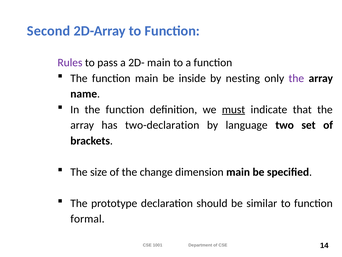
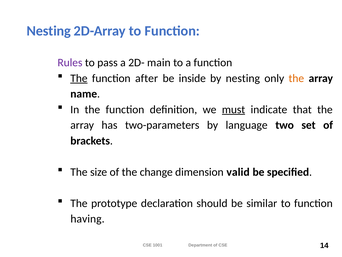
Second: Second -> Nesting (49, 31)
The underline: none -> present (79, 78)
function main: main -> after (147, 78)
the colour: purple -> orange (296, 78)
two-declaration: two-declaration -> two-parameters (162, 125)
dimension main: main -> valid (238, 172)
formal: formal -> having (88, 218)
